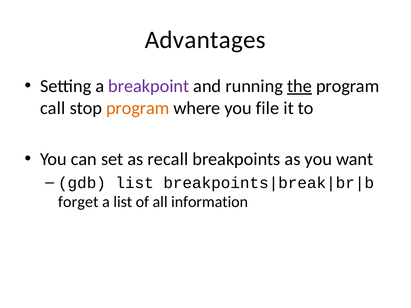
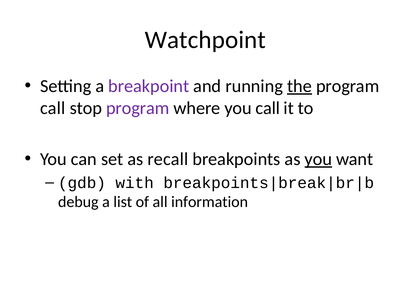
Advantages: Advantages -> Watchpoint (205, 40)
program colour: orange -> purple (138, 108)
you file: file -> call (268, 108)
you underline: none -> present (318, 159)
gdb list: list -> with (135, 183)
forget: forget -> debug (78, 202)
